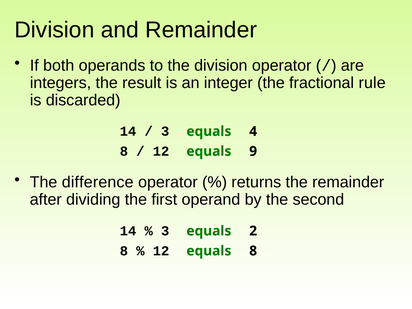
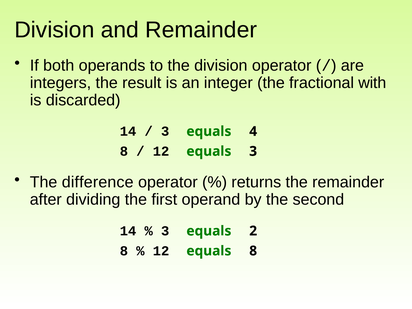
rule: rule -> with (372, 83)
equals 9: 9 -> 3 (253, 151)
